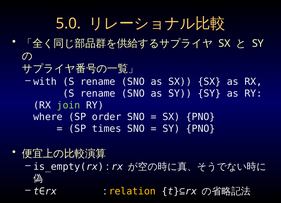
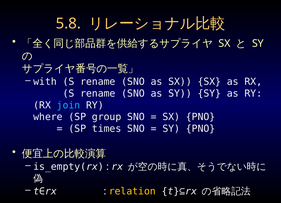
5.0: 5.0 -> 5.8 (68, 23)
join colour: light green -> light blue (69, 105)
order: order -> group (107, 117)
